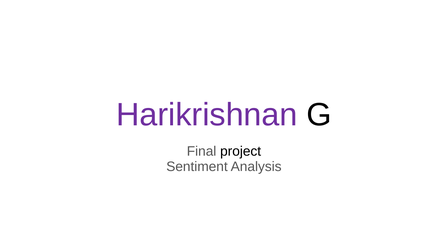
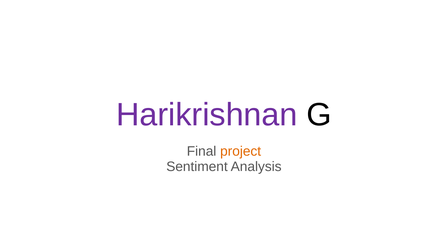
project colour: black -> orange (241, 151)
